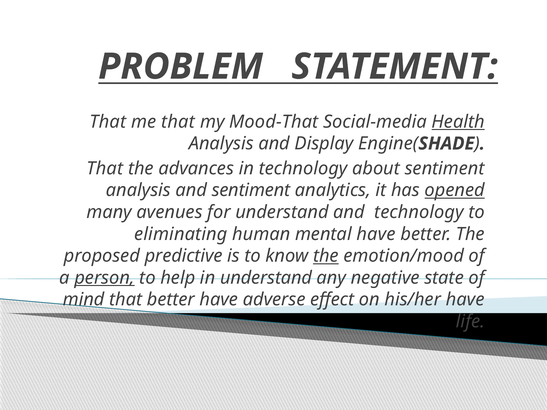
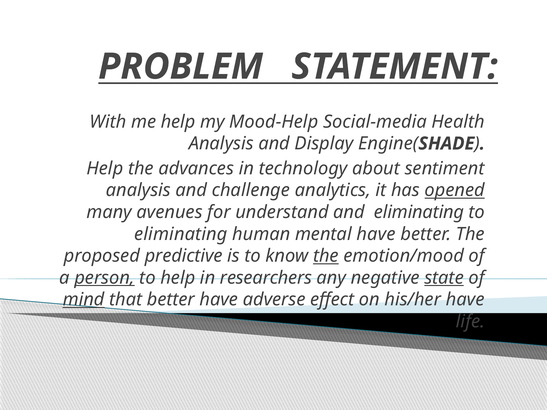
That: That -> With (108, 122)
me that: that -> help (178, 122)
Mood-That: Mood-That -> Mood-Help (274, 122)
Health underline: present -> none (458, 122)
That: That -> Help (105, 169)
and sentiment: sentiment -> challenge (251, 190)
and technology: technology -> eliminating (419, 212)
in understand: understand -> researchers (266, 278)
state underline: none -> present (444, 278)
mind underline: none -> present (84, 300)
